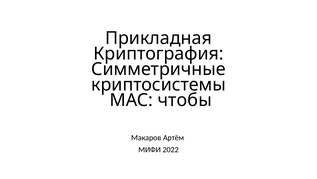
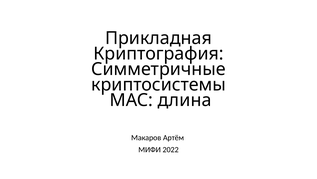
чтобы: чтобы -> длина (185, 100)
